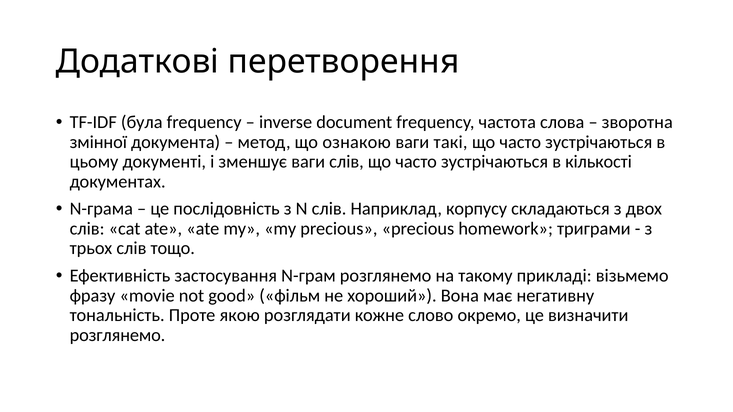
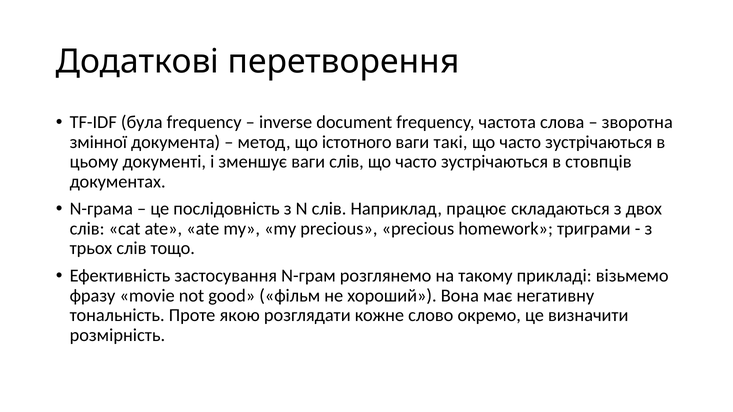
ознакою: ознакою -> істотного (357, 142)
кількості: кількості -> стовпців (598, 162)
корпусу: корпусу -> працює (476, 209)
розглянемо: розглянемо -> розмірність (117, 335)
